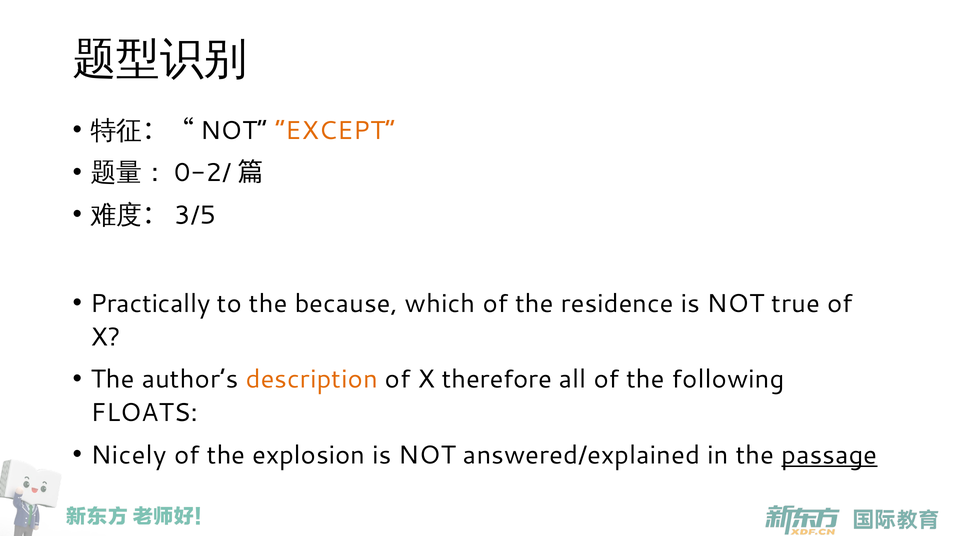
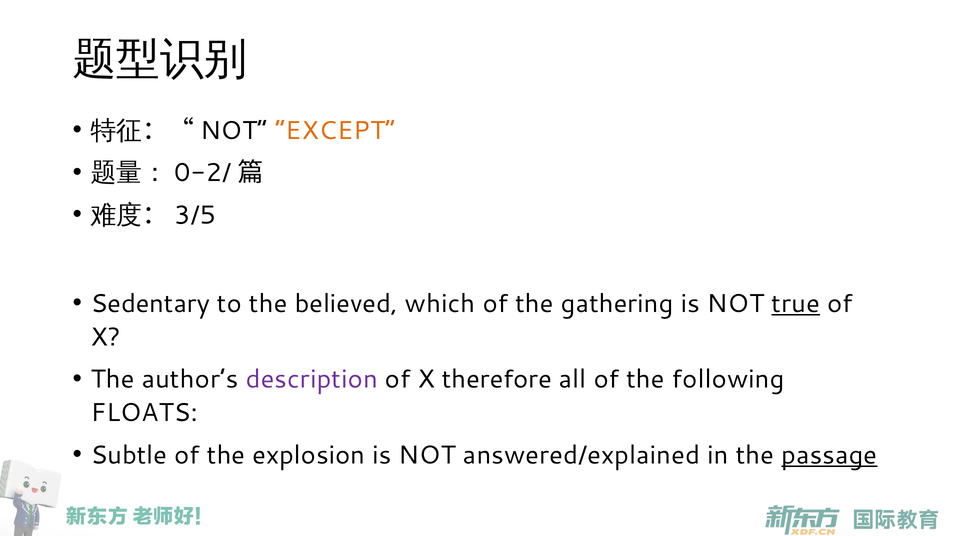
Practically: Practically -> Sedentary (150, 304)
because: because -> believed (346, 304)
residence: residence -> gathering (617, 304)
true underline: none -> present (796, 304)
description colour: orange -> purple (312, 379)
Nicely: Nicely -> Subtle (129, 455)
